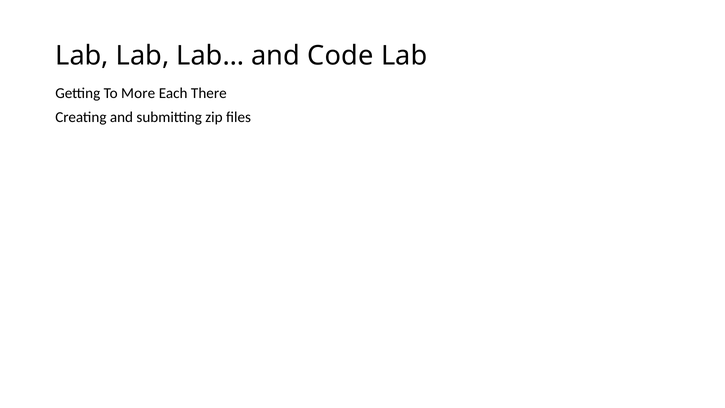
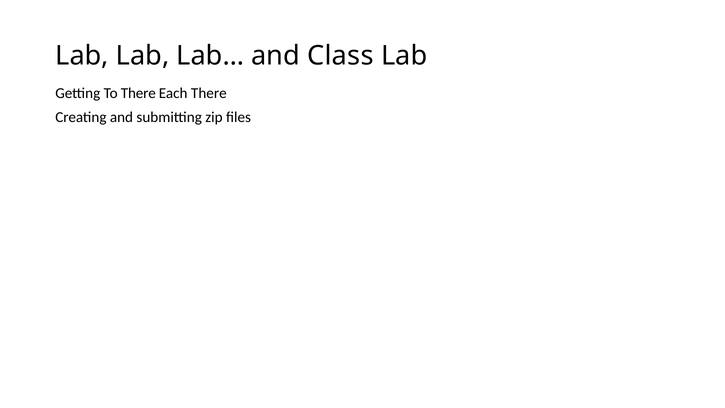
Code: Code -> Class (340, 56)
To More: More -> There (138, 93)
